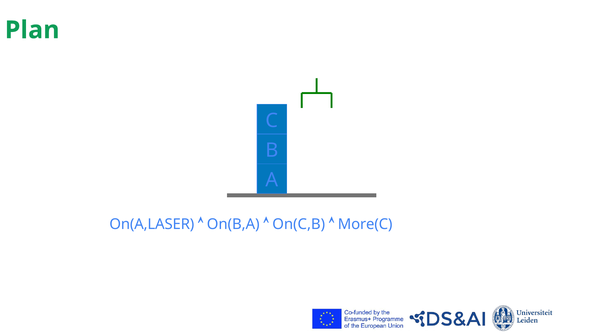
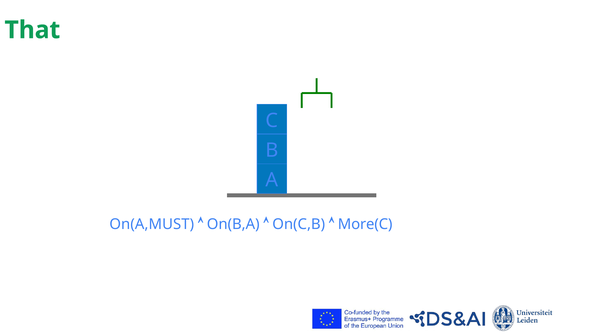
Plan: Plan -> That (32, 30)
On(A,LASER: On(A,LASER -> On(A,MUST (152, 224)
